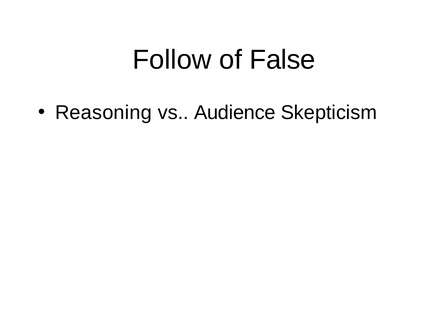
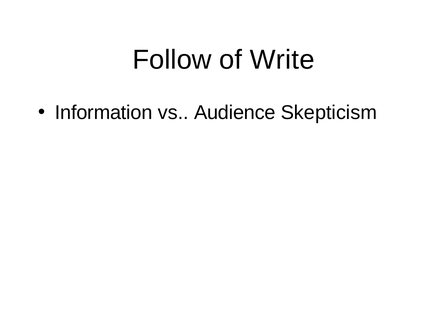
False: False -> Write (282, 60)
Reasoning: Reasoning -> Information (104, 113)
